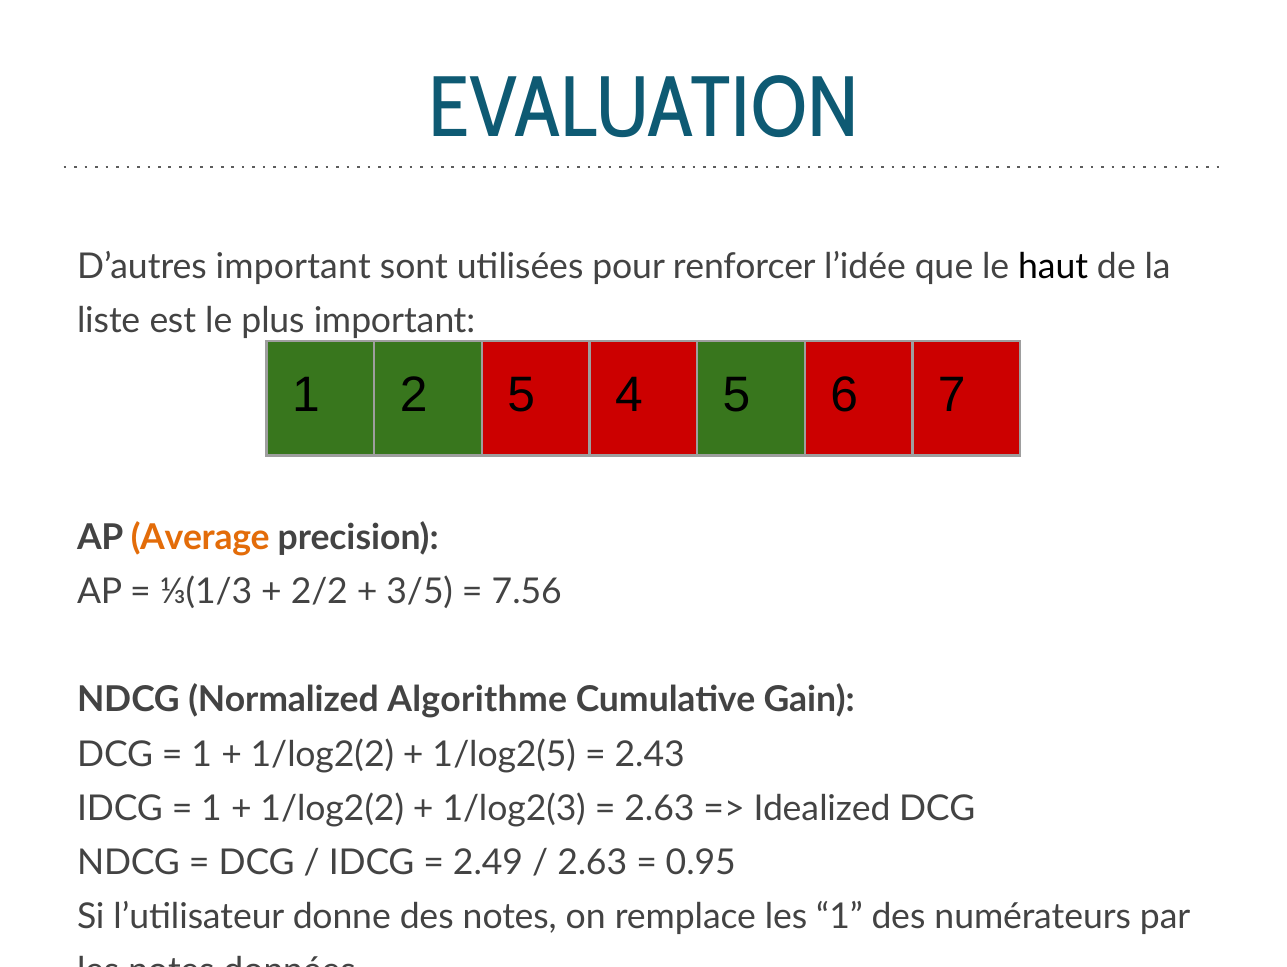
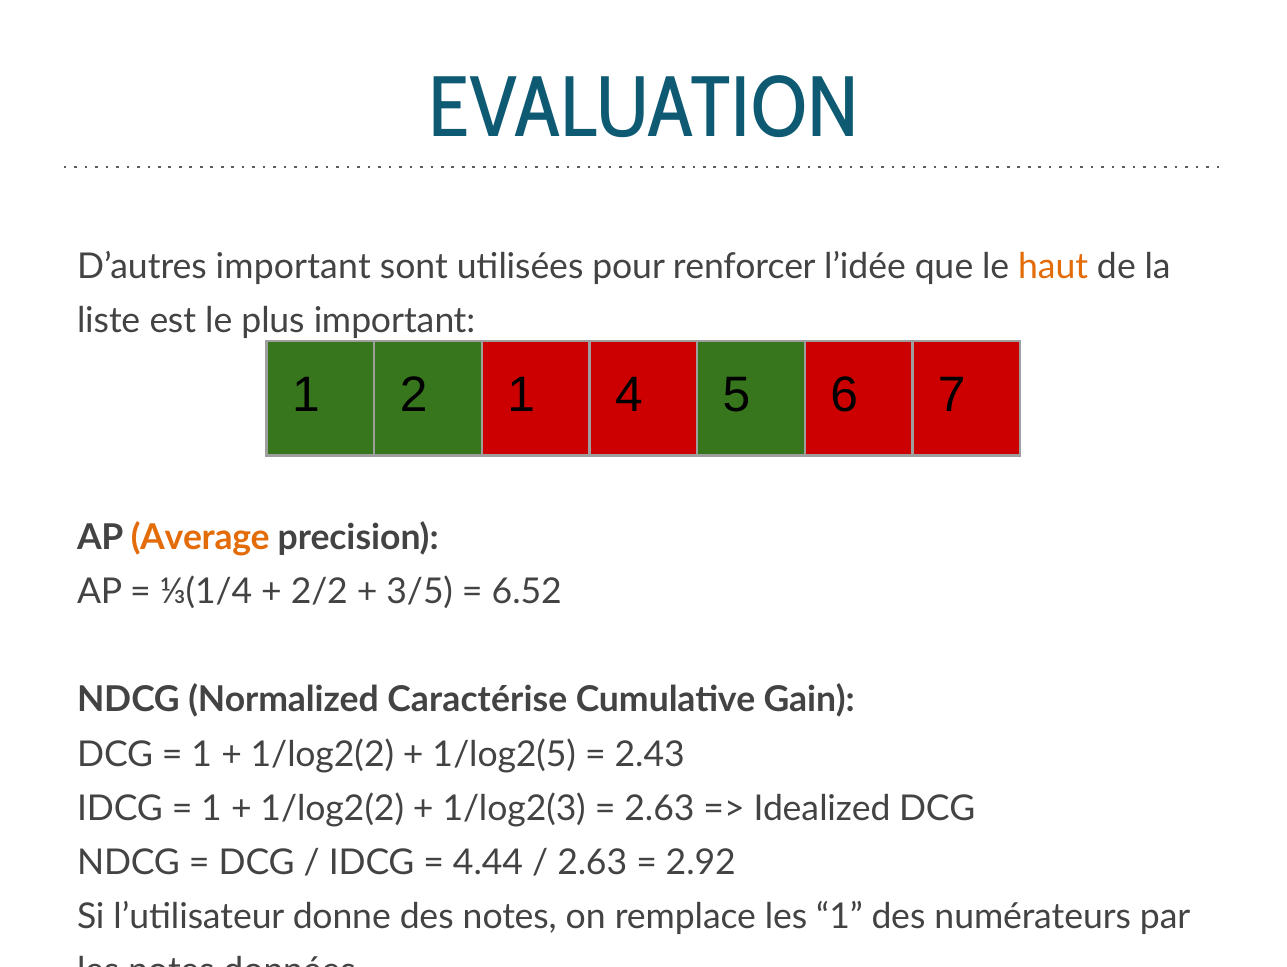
haut colour: black -> orange (1053, 266)
2 5: 5 -> 1 (521, 396)
⅓(1/3: ⅓(1/3 -> ⅓(1/4 (206, 592)
7.56: 7.56 -> 6.52 (527, 592)
Algorithme: Algorithme -> Caractérise (477, 700)
2.49: 2.49 -> 4.44 (488, 863)
0.95: 0.95 -> 2.92 (701, 863)
